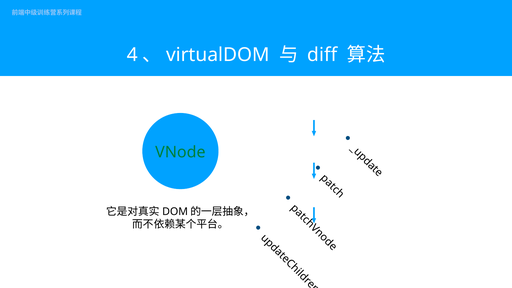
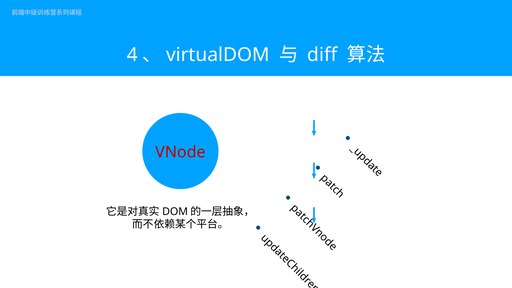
VNode colour: green -> red (180, 152)
